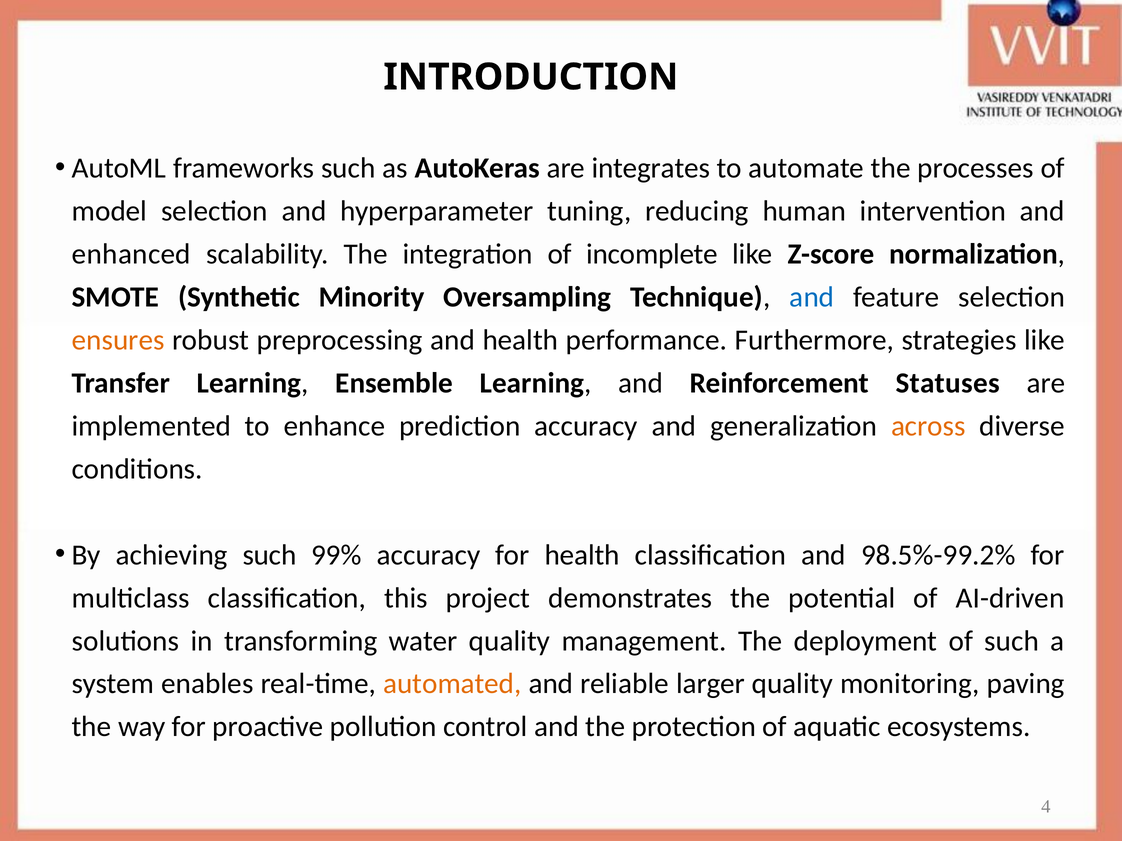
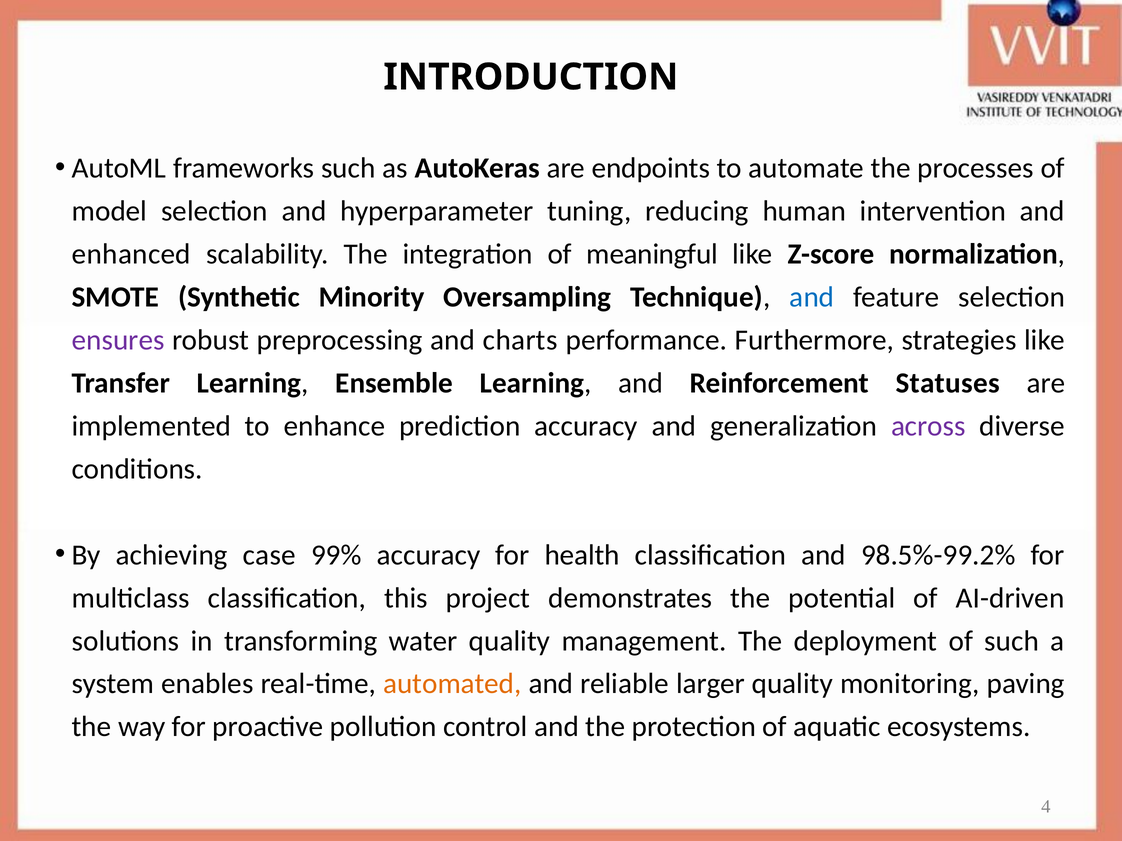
integrates: integrates -> endpoints (651, 168)
incomplete: incomplete -> meaningful (652, 254)
ensures colour: orange -> purple (118, 340)
and health: health -> charts (520, 340)
across colour: orange -> purple (928, 426)
achieving such: such -> case (269, 555)
